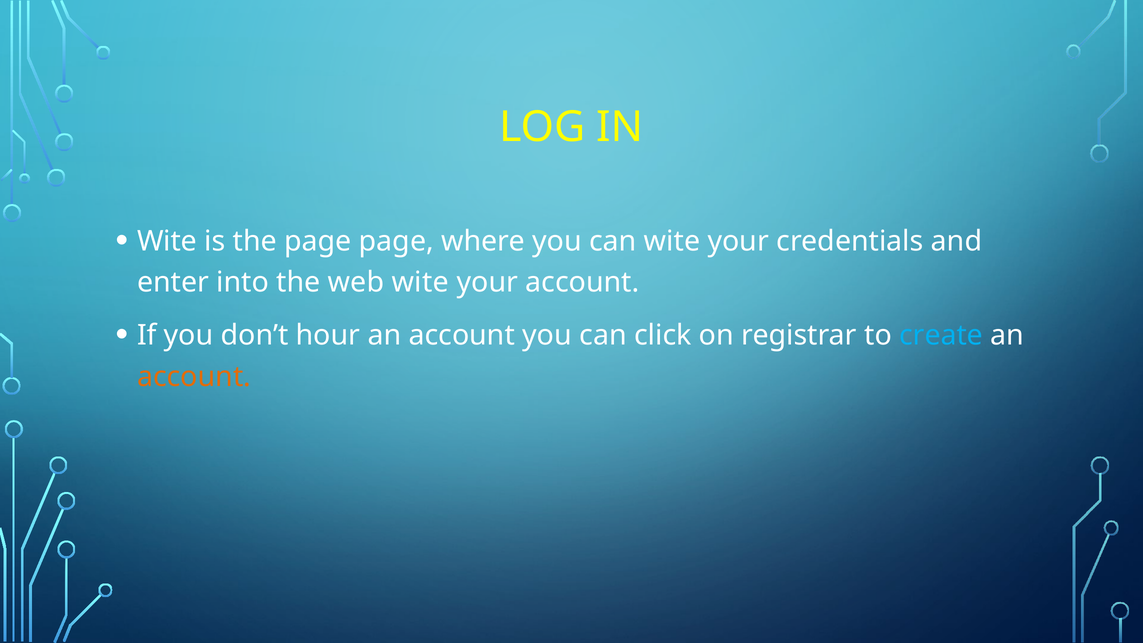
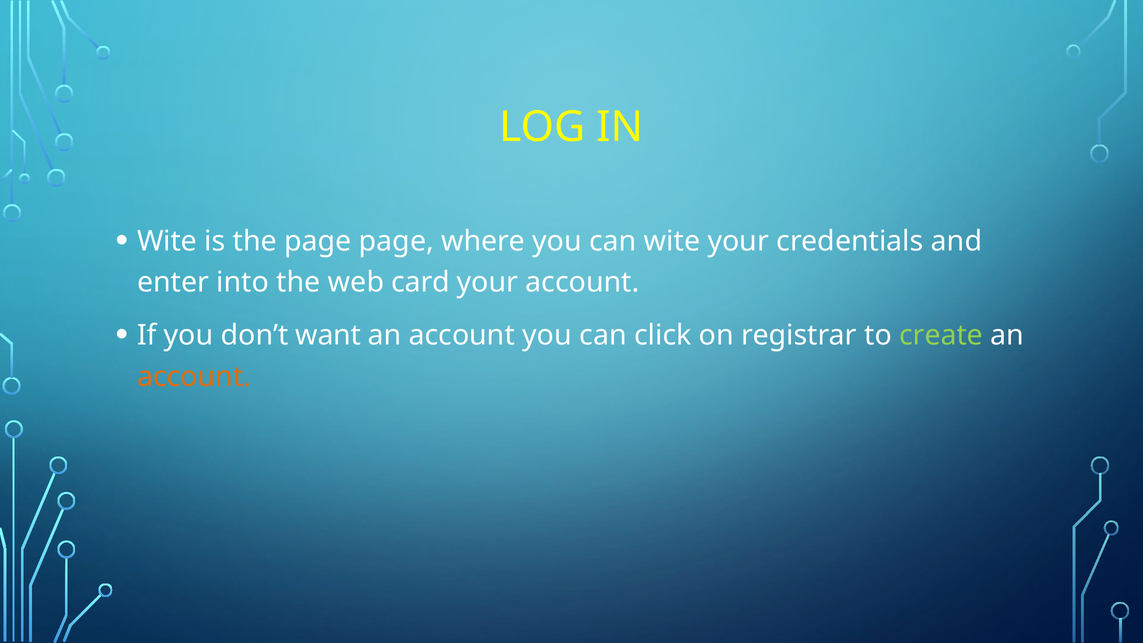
web wite: wite -> card (421, 282)
hour: hour -> want (328, 335)
create colour: light blue -> light green (941, 335)
